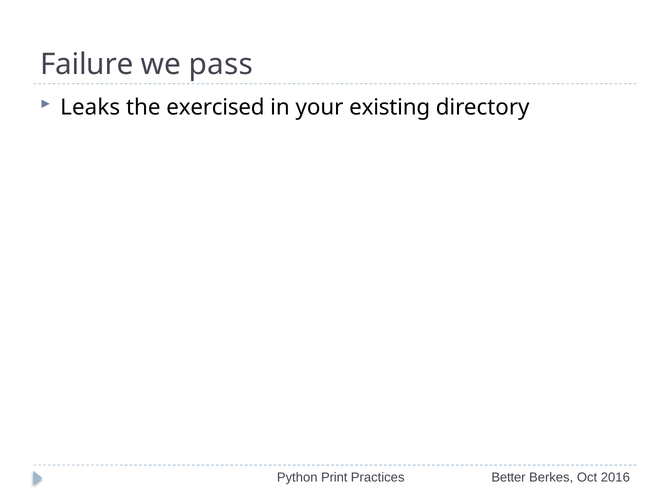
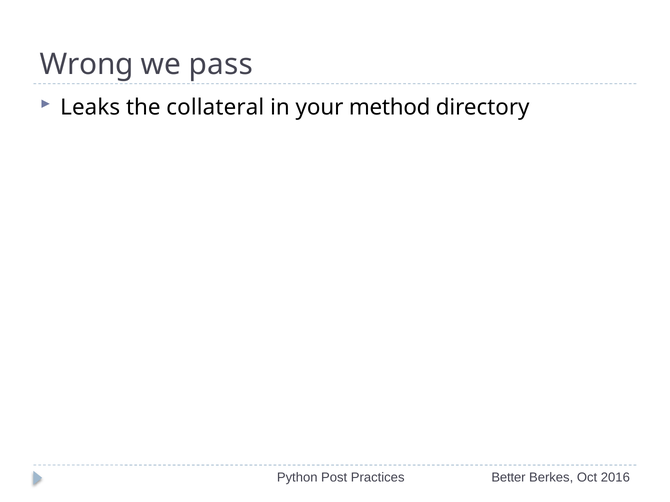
Failure: Failure -> Wrong (87, 65)
exercised: exercised -> collateral (215, 108)
existing: existing -> method (390, 108)
Print: Print -> Post (334, 478)
